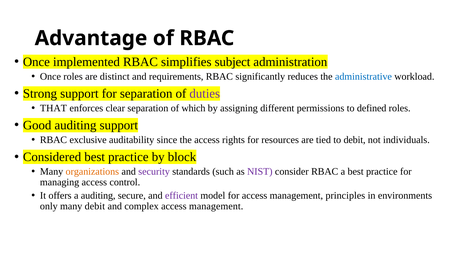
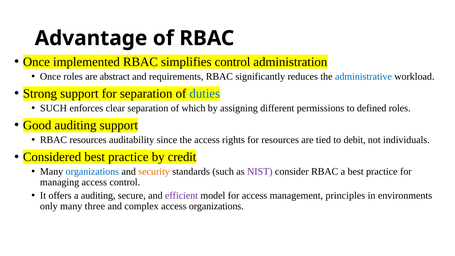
simplifies subject: subject -> control (233, 62)
distinct: distinct -> abstract (115, 76)
duties colour: purple -> blue (205, 93)
THAT: THAT -> SUCH (53, 108)
RBAC exclusive: exclusive -> resources (88, 140)
block: block -> credit (182, 157)
organizations colour: orange -> blue (92, 172)
security colour: purple -> orange (154, 172)
many debit: debit -> three (95, 206)
complex access management: management -> organizations (216, 206)
